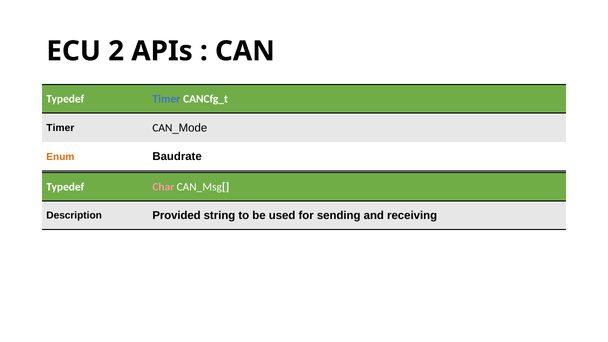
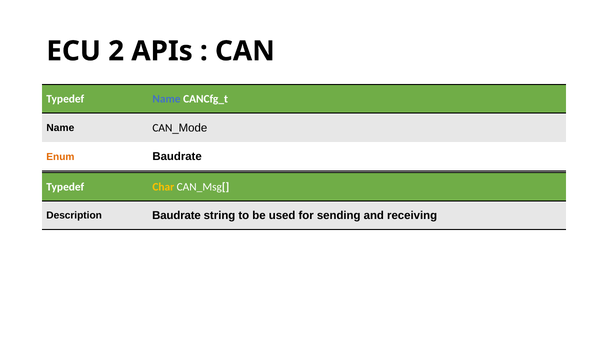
Typedef Timer: Timer -> Name (166, 99)
Timer: Timer -> Name (60, 128)
Char colour: pink -> yellow (163, 187)
Description Provided: Provided -> Baudrate (177, 215)
